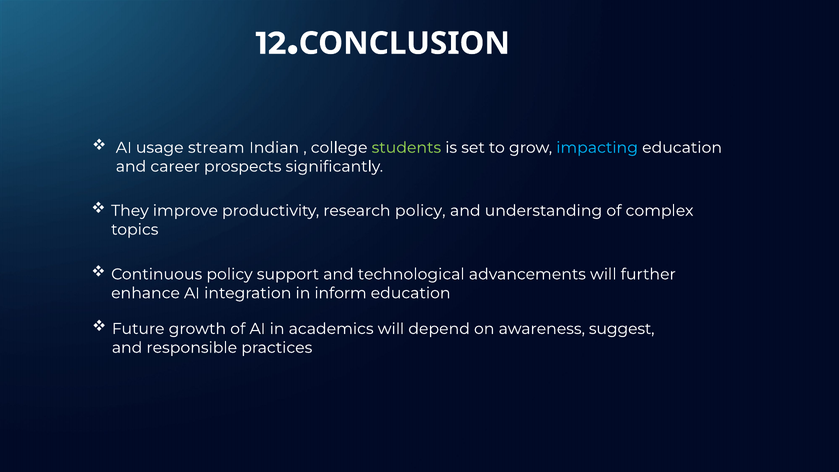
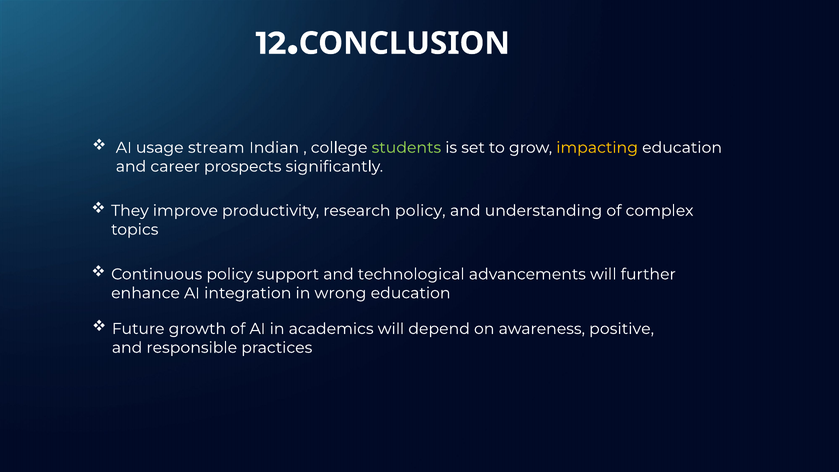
impacting colour: light blue -> yellow (597, 148)
inform: inform -> wrong (340, 293)
suggest: suggest -> positive (622, 329)
